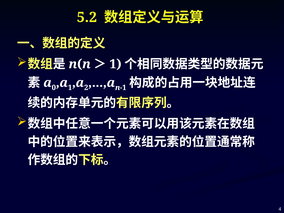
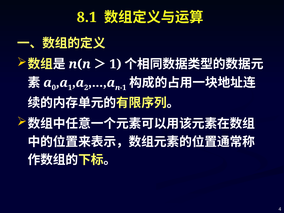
5.2: 5.2 -> 8.1 (87, 17)
